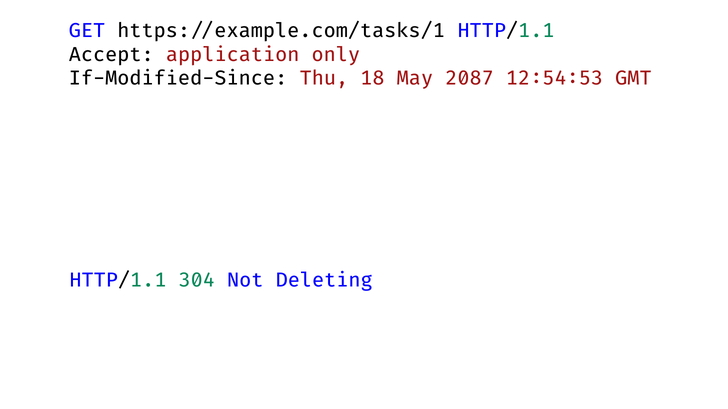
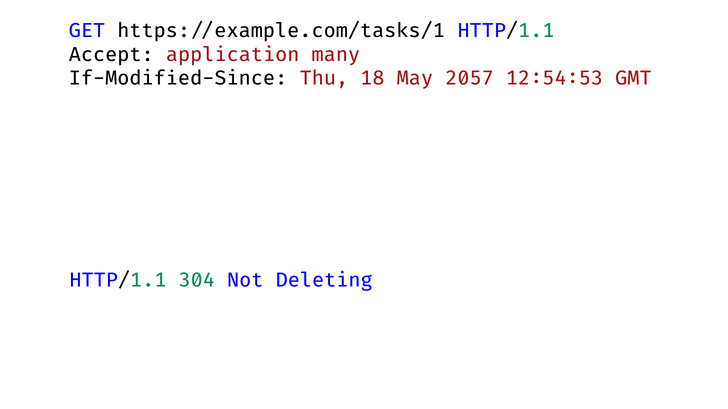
application/only: application/only -> application/many (263, 55)
2087: 2087 -> 2057 (470, 78)
